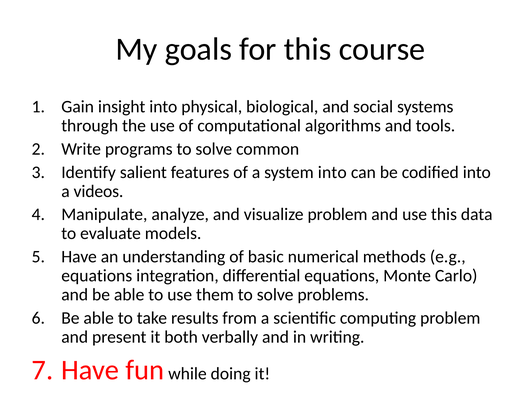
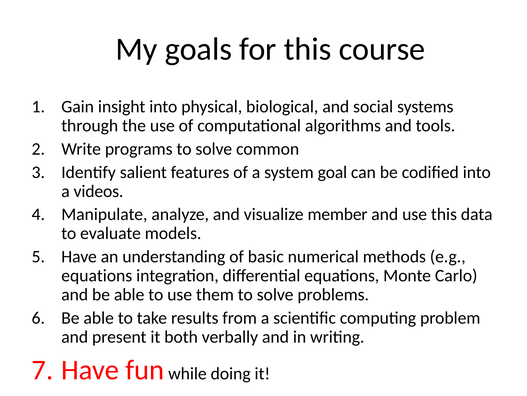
system into: into -> goal (332, 172)
visualize problem: problem -> member (338, 214)
